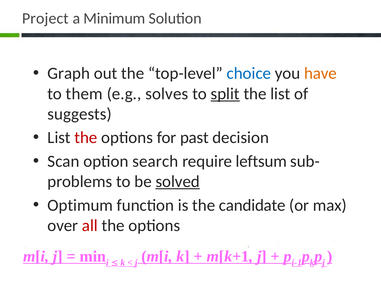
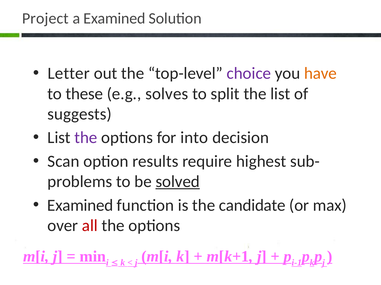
a Minimum: Minimum -> Examined (114, 19)
Graph: Graph -> Letter (69, 74)
choice colour: blue -> purple (249, 74)
them: them -> these (84, 94)
split underline: present -> none (225, 94)
the colour: red -> purple (86, 138)
past: past -> into (194, 138)
search: search -> results (155, 162)
leftsum: leftsum -> highest (261, 162)
Optimum: Optimum -> Examined (80, 206)
